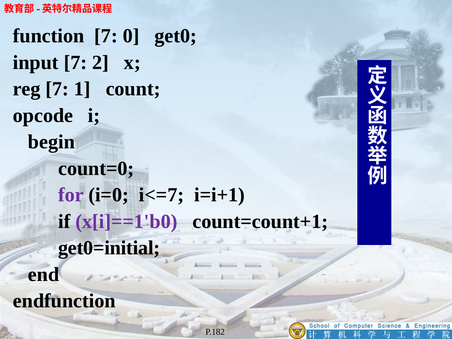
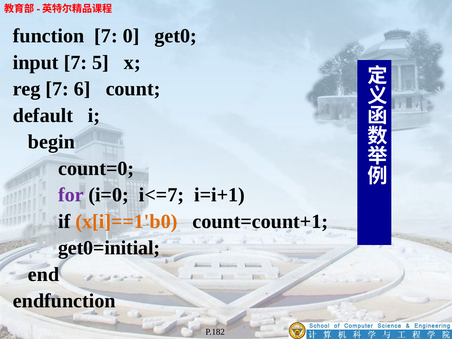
2: 2 -> 5 (101, 62)
1: 1 -> 6 (82, 89)
opcode: opcode -> default (43, 115)
x[i]==1'b0 colour: purple -> orange (126, 221)
